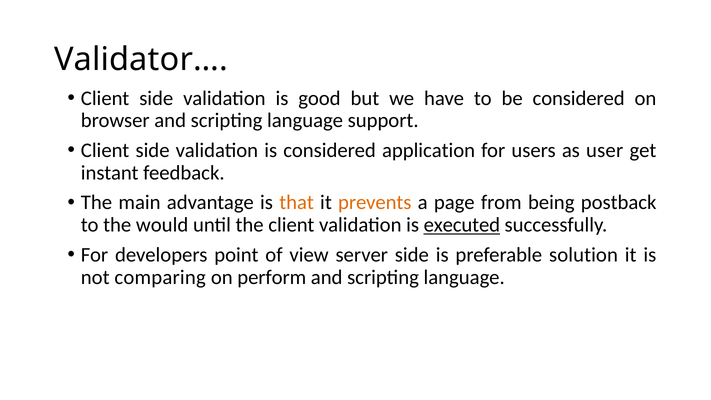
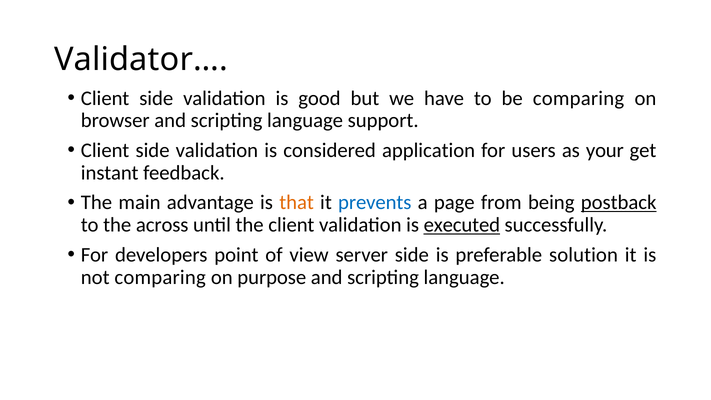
be considered: considered -> comparing (578, 98)
user: user -> your (605, 150)
prevents colour: orange -> blue (375, 203)
postback underline: none -> present (619, 203)
would: would -> across (162, 225)
perform: perform -> purpose (272, 277)
